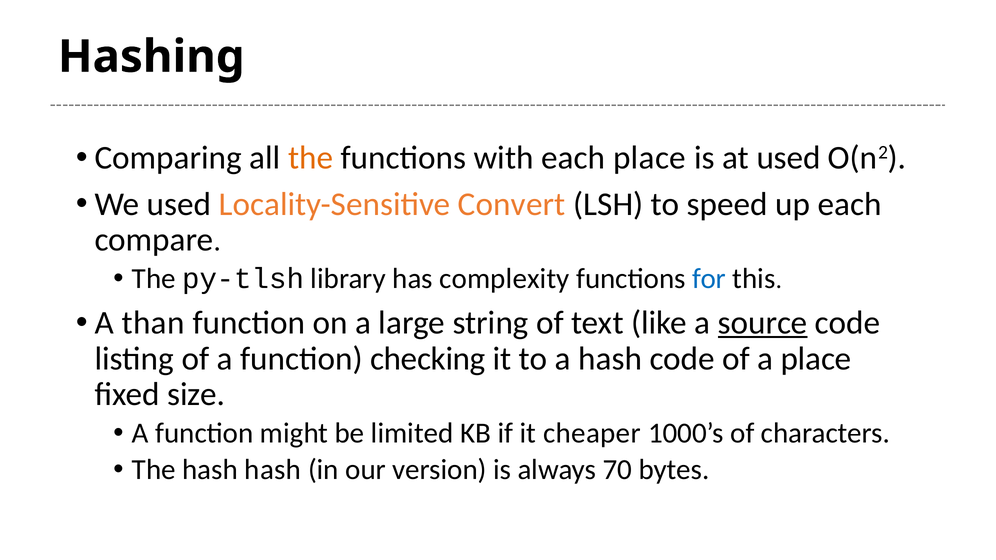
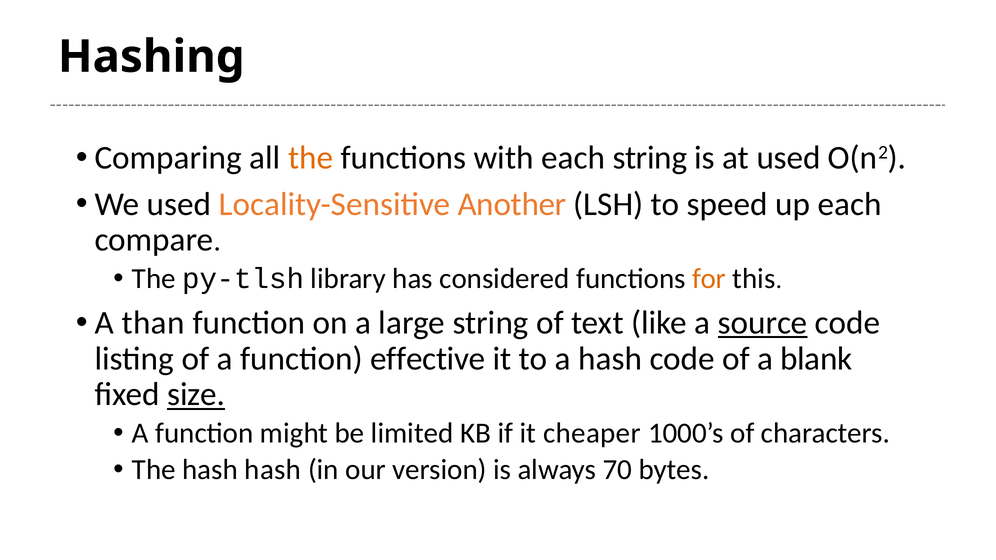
each place: place -> string (650, 158)
Convert: Convert -> Another (512, 204)
complexity: complexity -> considered (504, 279)
for colour: blue -> orange (709, 279)
checking: checking -> effective (428, 359)
a place: place -> blank (816, 359)
size underline: none -> present (196, 395)
